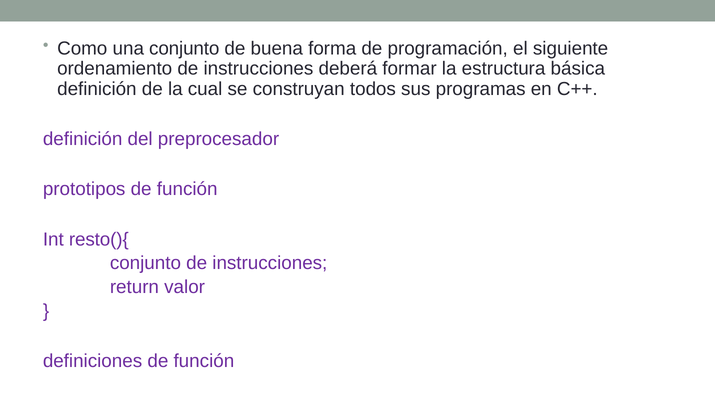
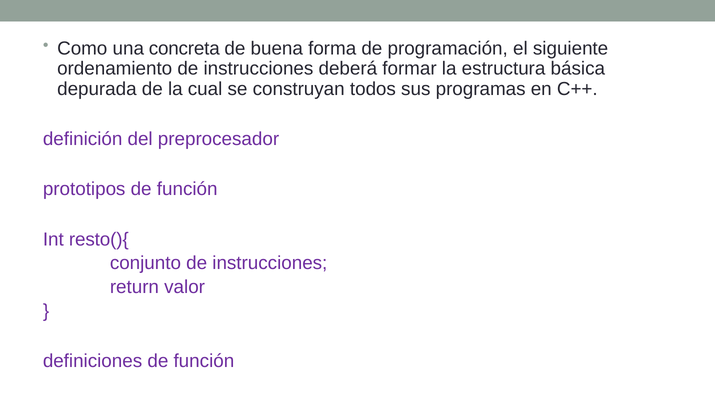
una conjunto: conjunto -> concreta (184, 48)
definición: definición -> depurada (97, 89)
